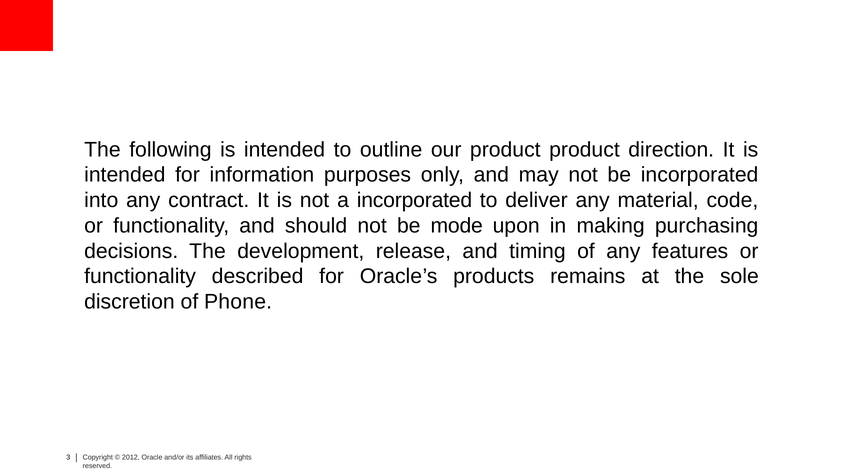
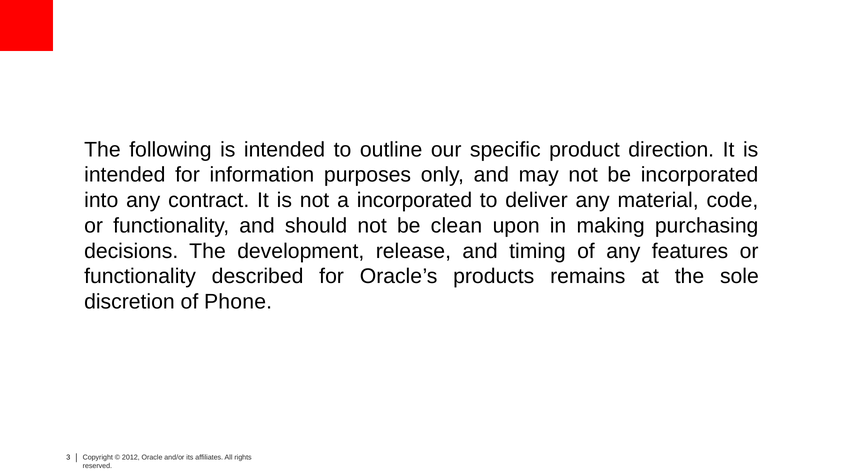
our product: product -> specific (505, 150)
mode: mode -> clean (456, 226)
